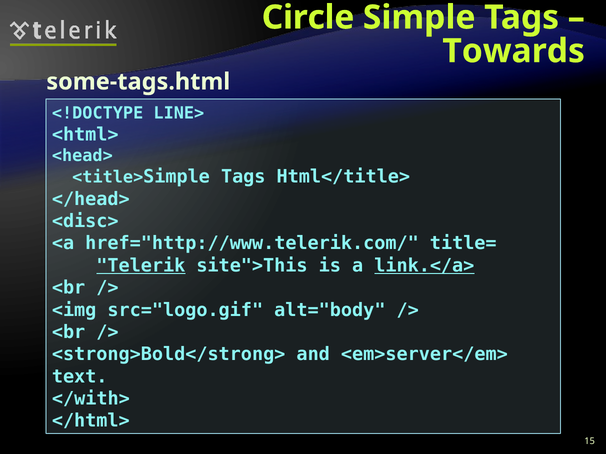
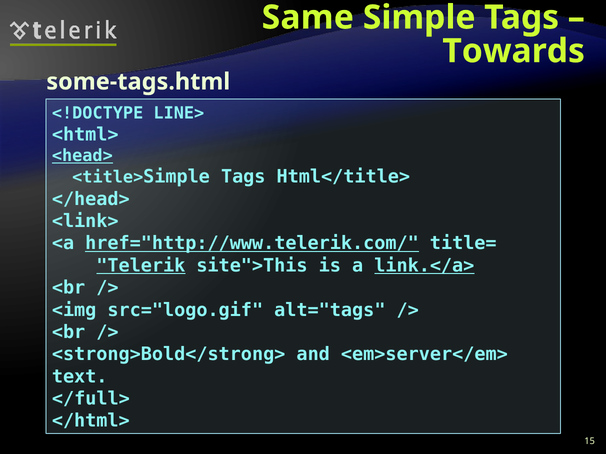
Circle: Circle -> Same (308, 17)
<head> underline: none -> present (82, 156)
<disc>: <disc> -> <link> (85, 221)
href="http://www.telerik.com/ underline: none -> present (252, 244)
alt="body: alt="body -> alt="tags (330, 310)
</with>: </with> -> </full> (91, 399)
